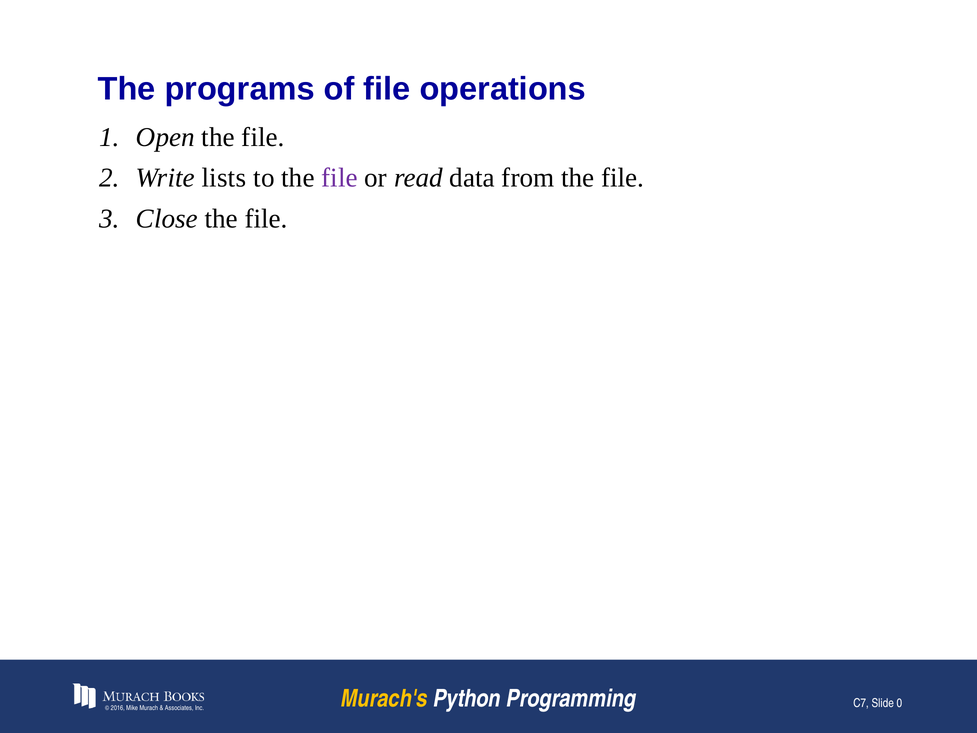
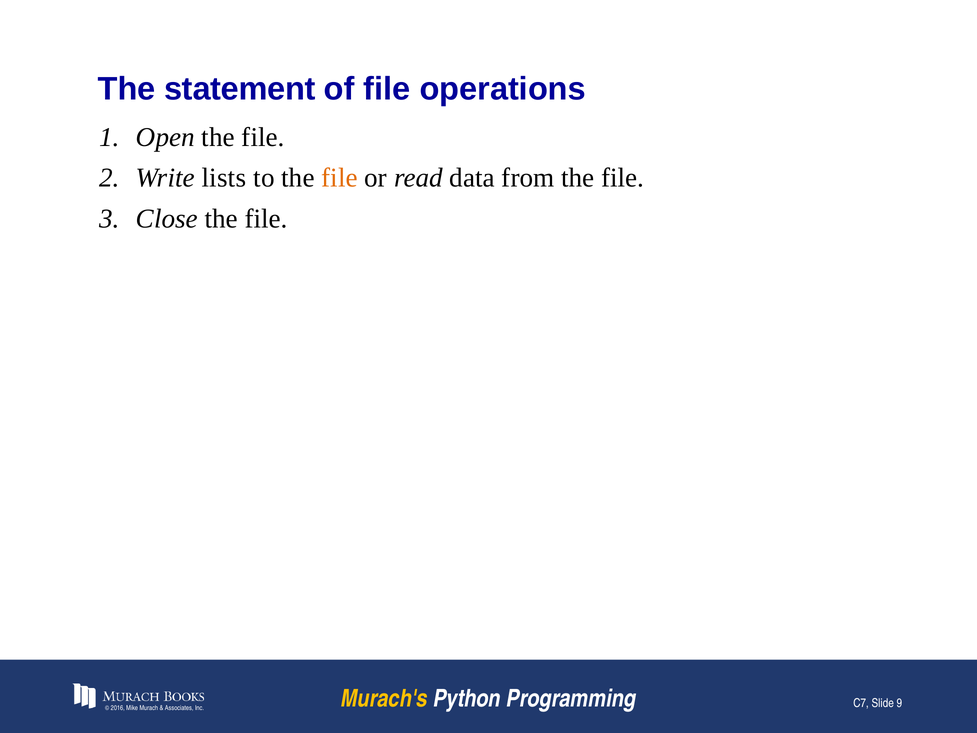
programs: programs -> statement (240, 89)
file colour: purple -> orange (340, 178)
0: 0 -> 9 (899, 703)
